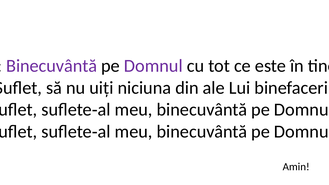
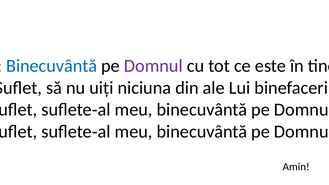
Binecuvântă colour: purple -> blue (52, 66)
